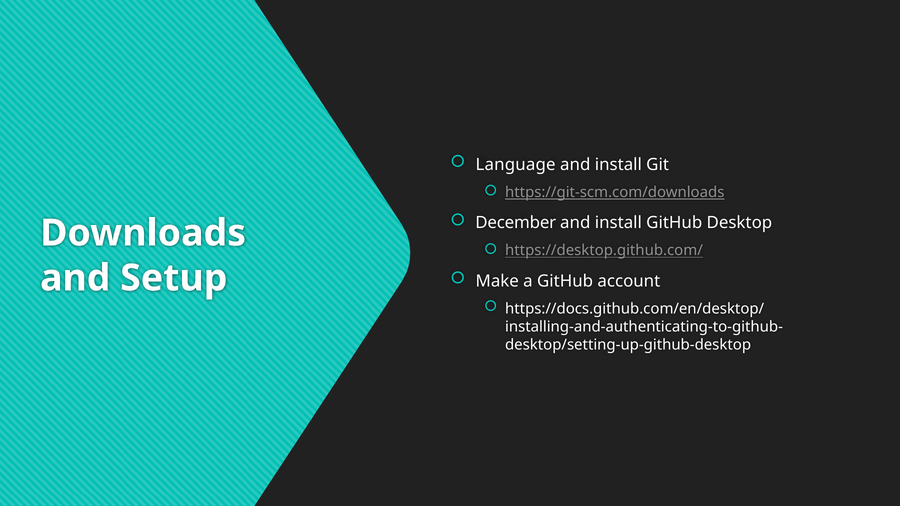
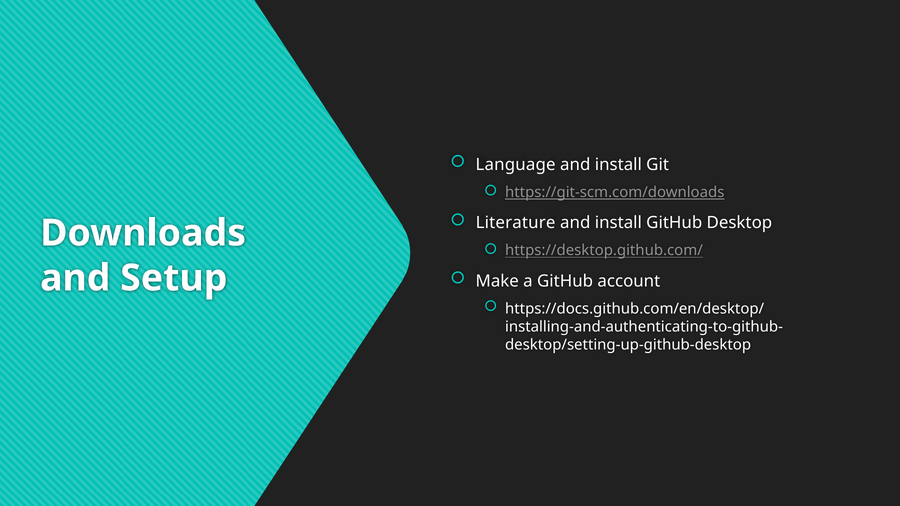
December: December -> Literature (516, 223)
